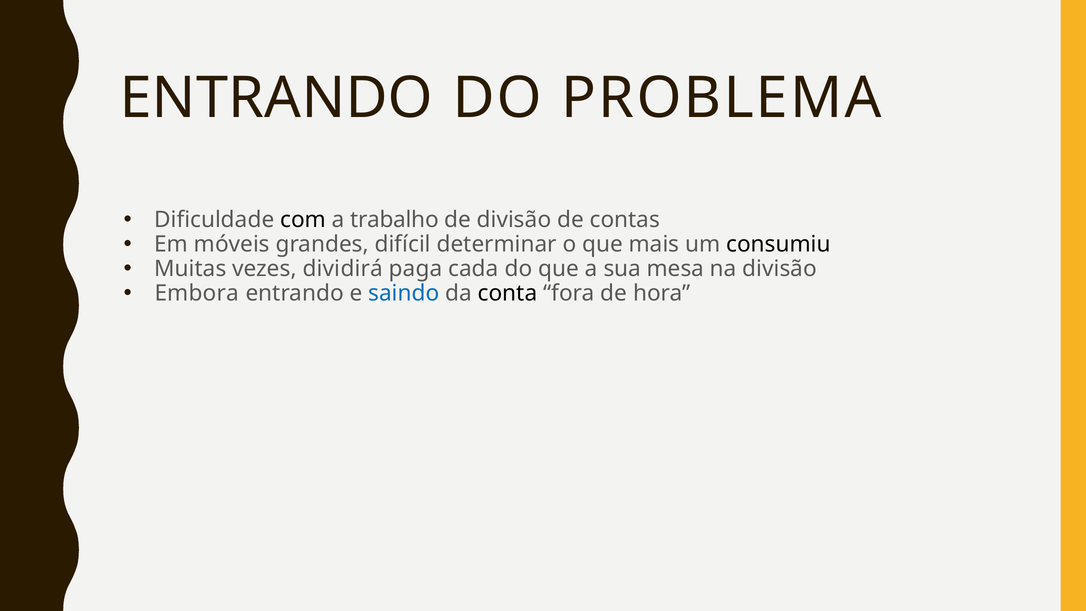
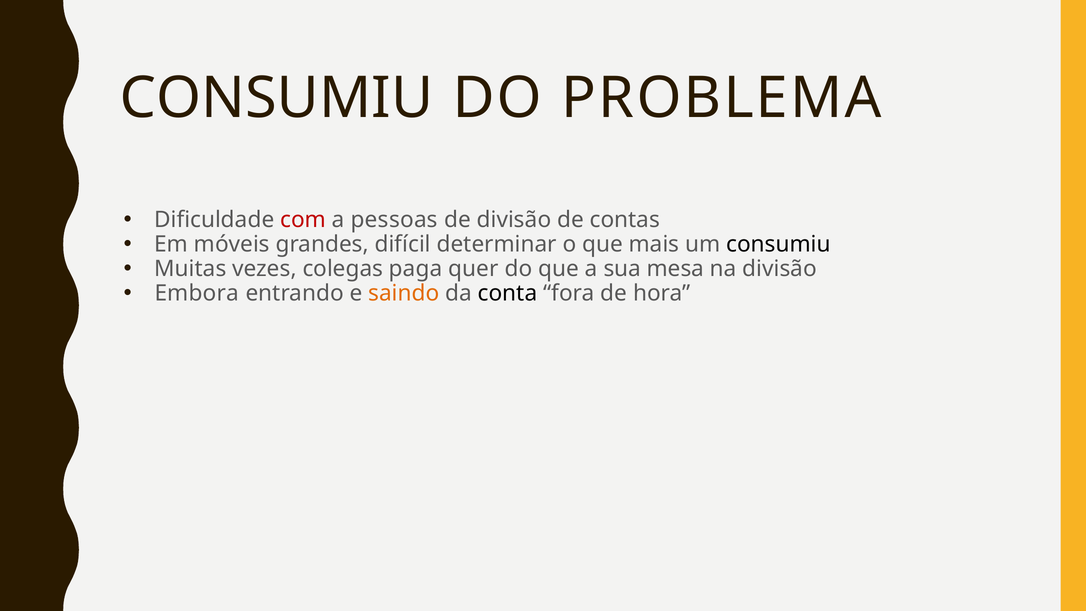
ENTRANDO: ENTRANDO -> CONSUMIU (276, 98)
com colour: black -> red (303, 220)
trabalho: trabalho -> pessoas (394, 220)
dividirá: dividirá -> colegas (343, 269)
cada: cada -> quer (473, 269)
saindo colour: blue -> orange (404, 293)
